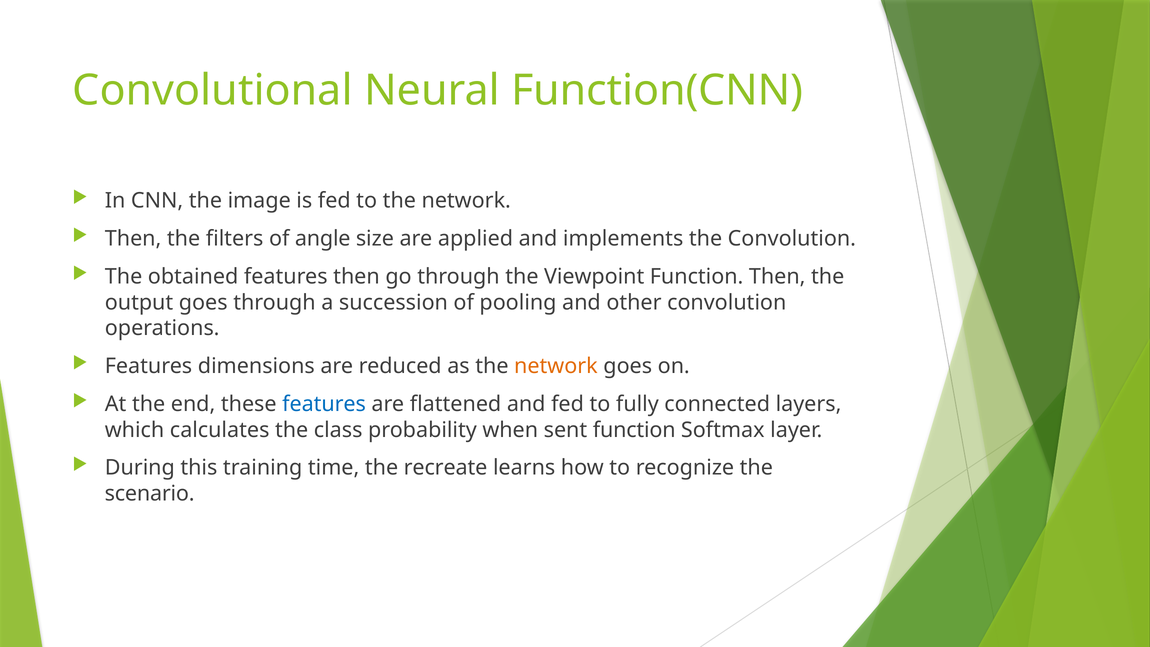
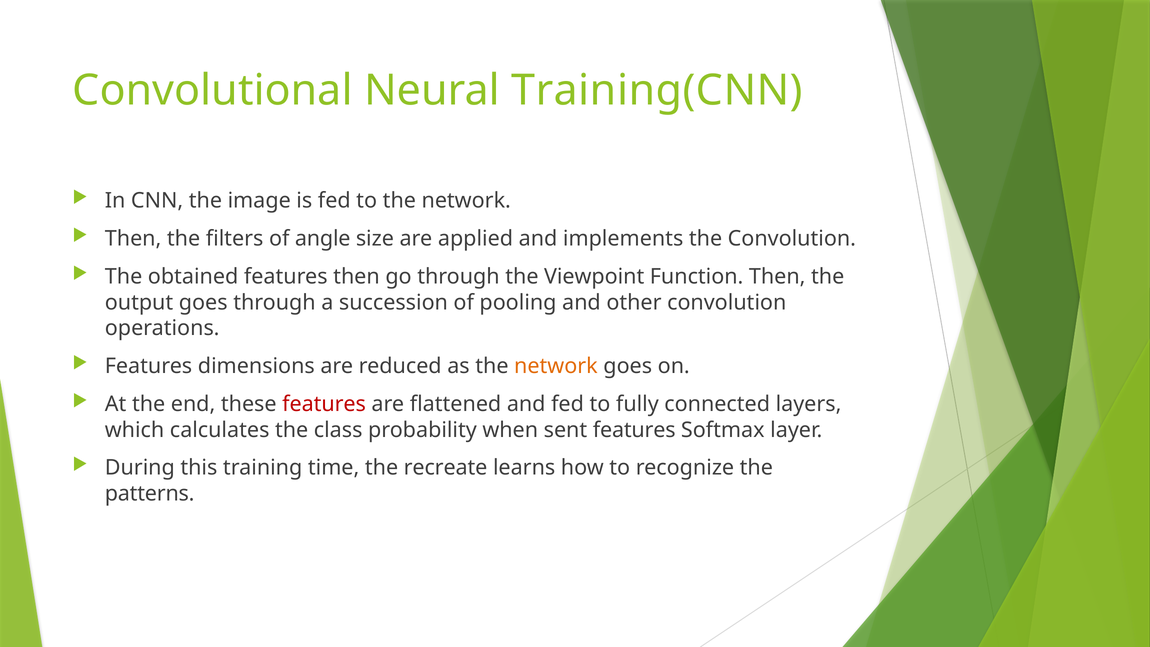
Function(CNN: Function(CNN -> Training(CNN (657, 91)
features colour: blue -> red (324, 404)
sent function: function -> features (634, 430)
scenario: scenario -> patterns (150, 494)
